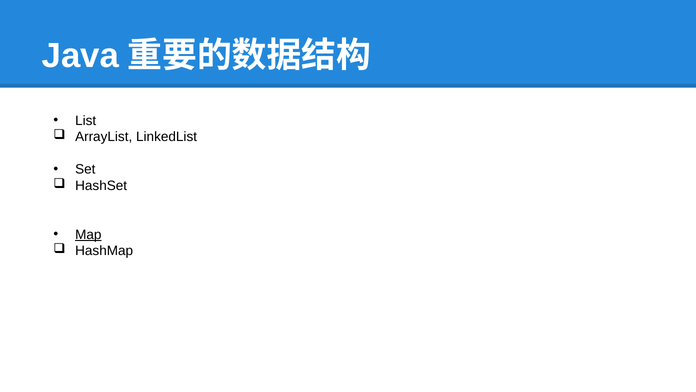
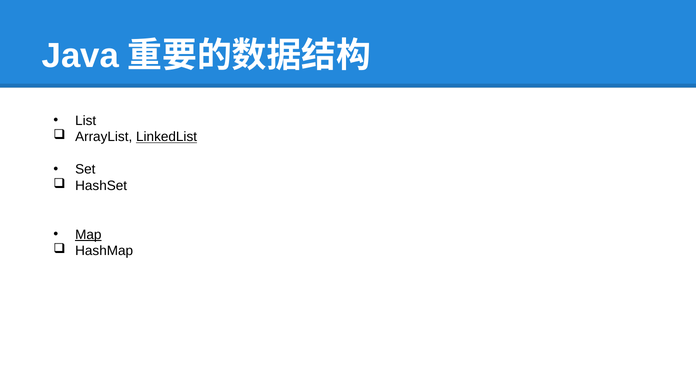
LinkedList underline: none -> present (167, 137)
